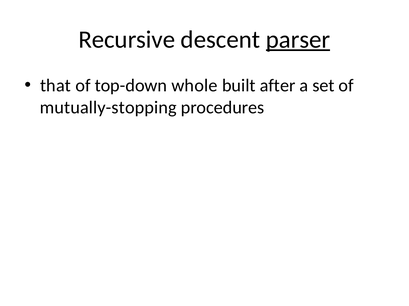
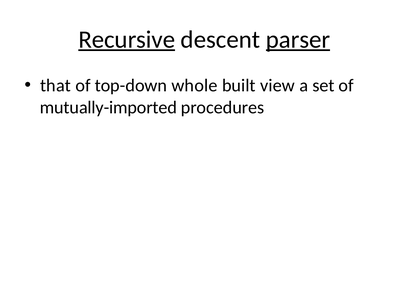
Recursive underline: none -> present (127, 40)
after: after -> view (277, 86)
mutually-stopping: mutually-stopping -> mutually-imported (108, 108)
